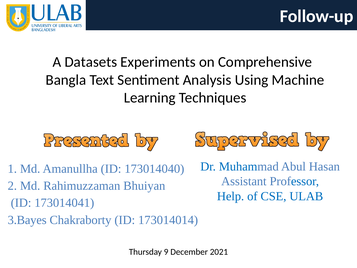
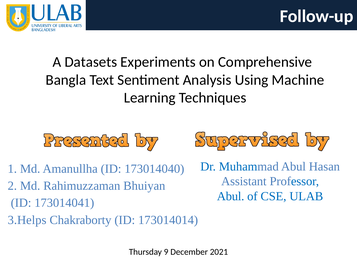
Help: Help -> Abul (231, 196)
3.Bayes: 3.Bayes -> 3.Helps (27, 220)
